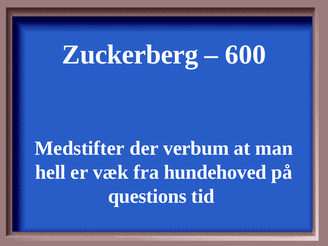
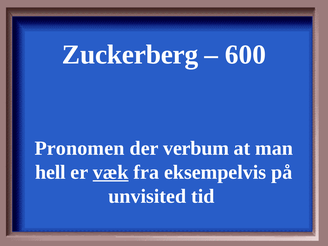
Medstifter: Medstifter -> Pronomen (80, 148)
væk underline: none -> present (111, 172)
hundehoved: hundehoved -> eksempelvis (215, 172)
questions: questions -> unvisited (147, 196)
